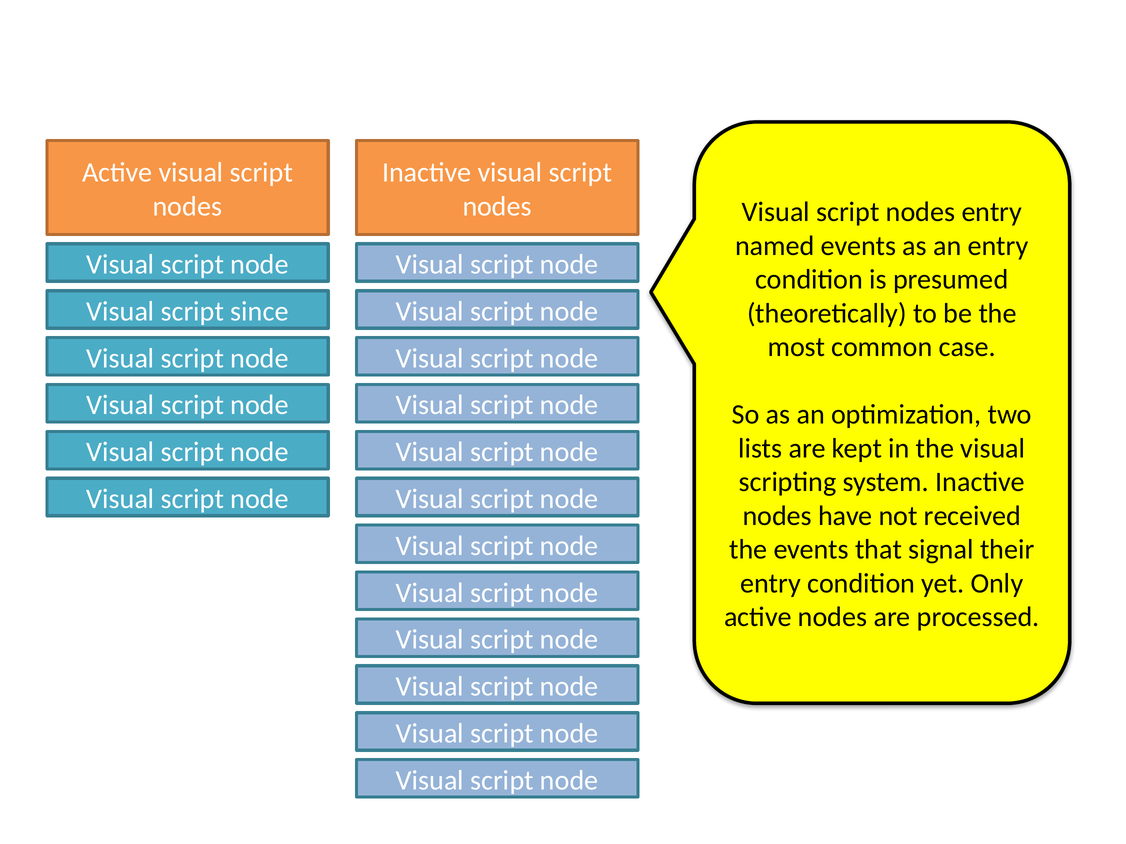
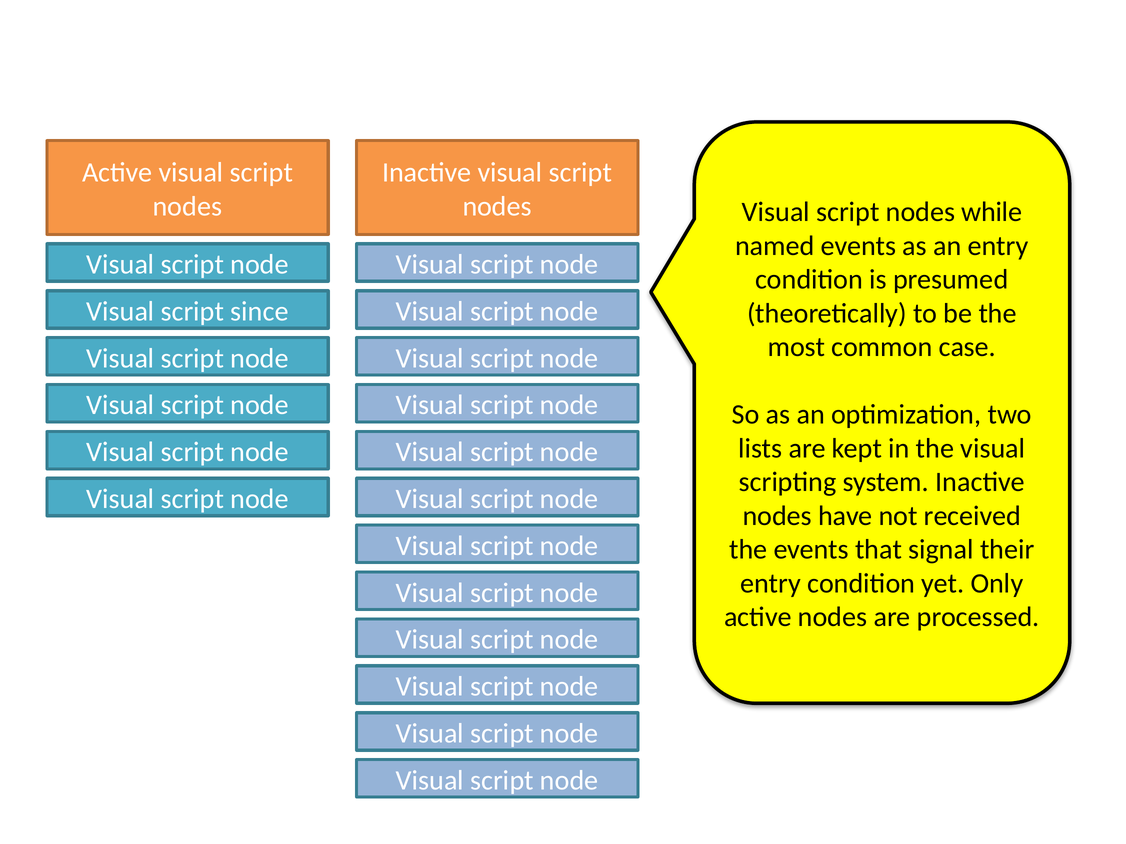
nodes entry: entry -> while (992, 212)
